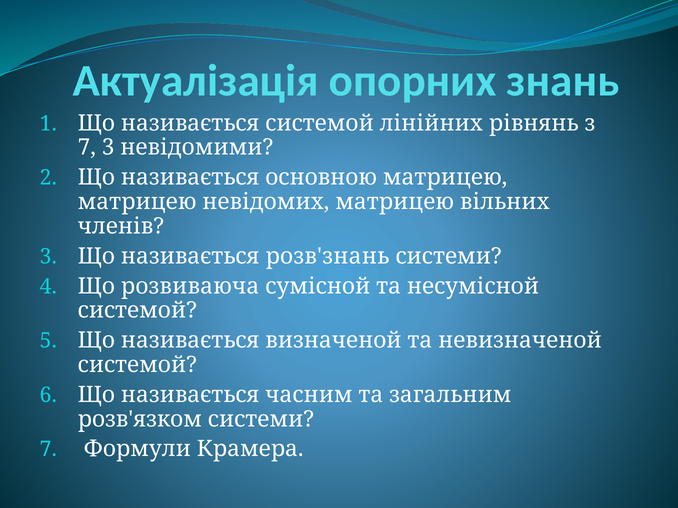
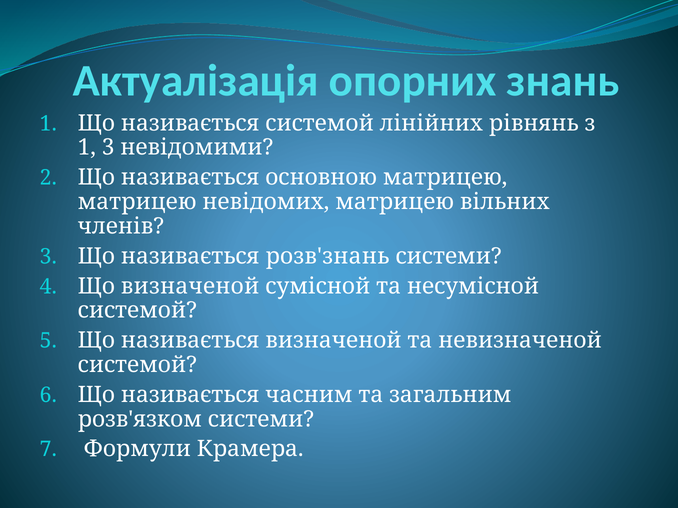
7: 7 -> 1 (87, 148)
Що розвиваюча: розвиваюча -> визначеной (190, 286)
